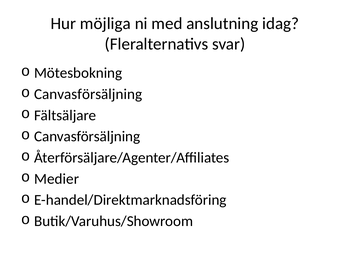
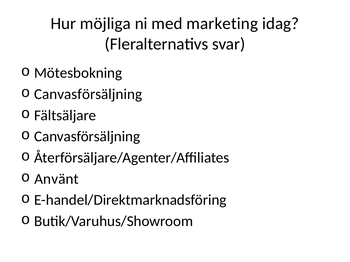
anslutning: anslutning -> marketing (222, 24)
Medier: Medier -> Använt (57, 179)
